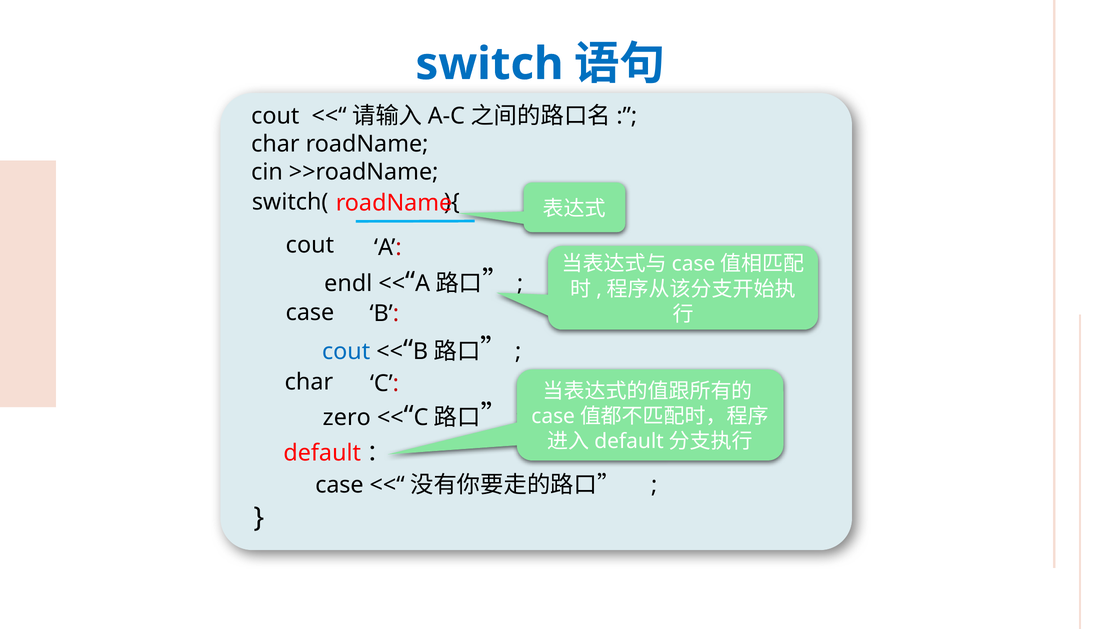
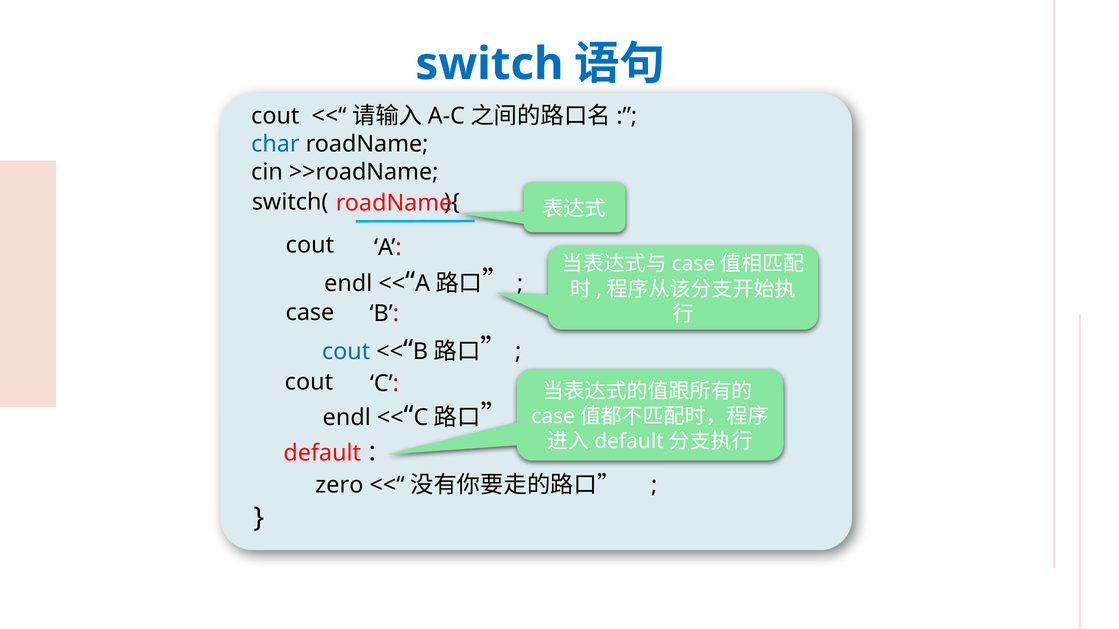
char colour: black -> blue (275, 144)
char: char -> cout (309, 382)
zero: zero -> endl (347, 418)
case: case -> zero (339, 485)
